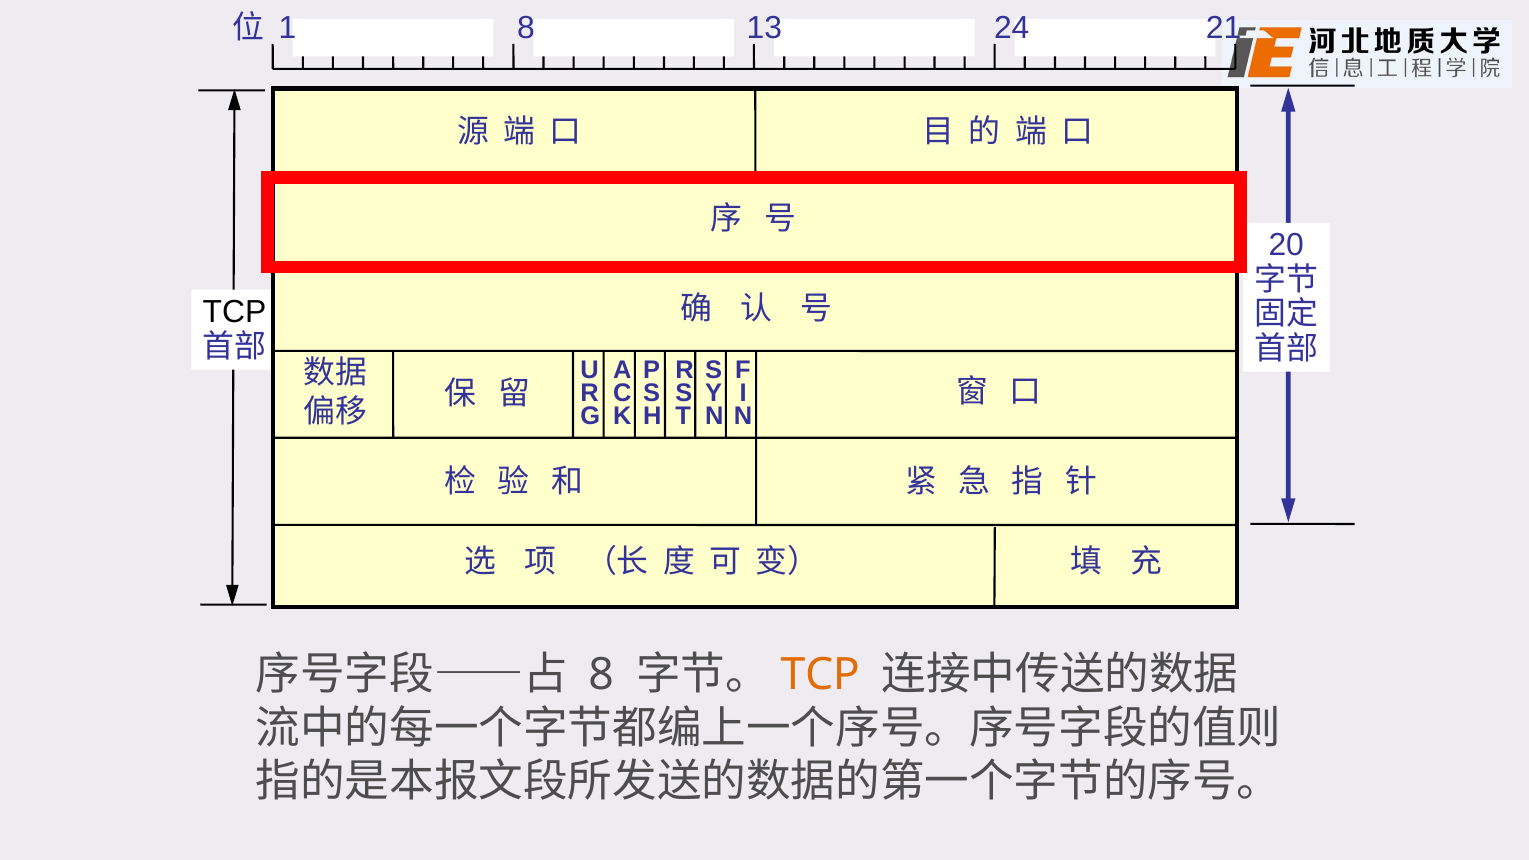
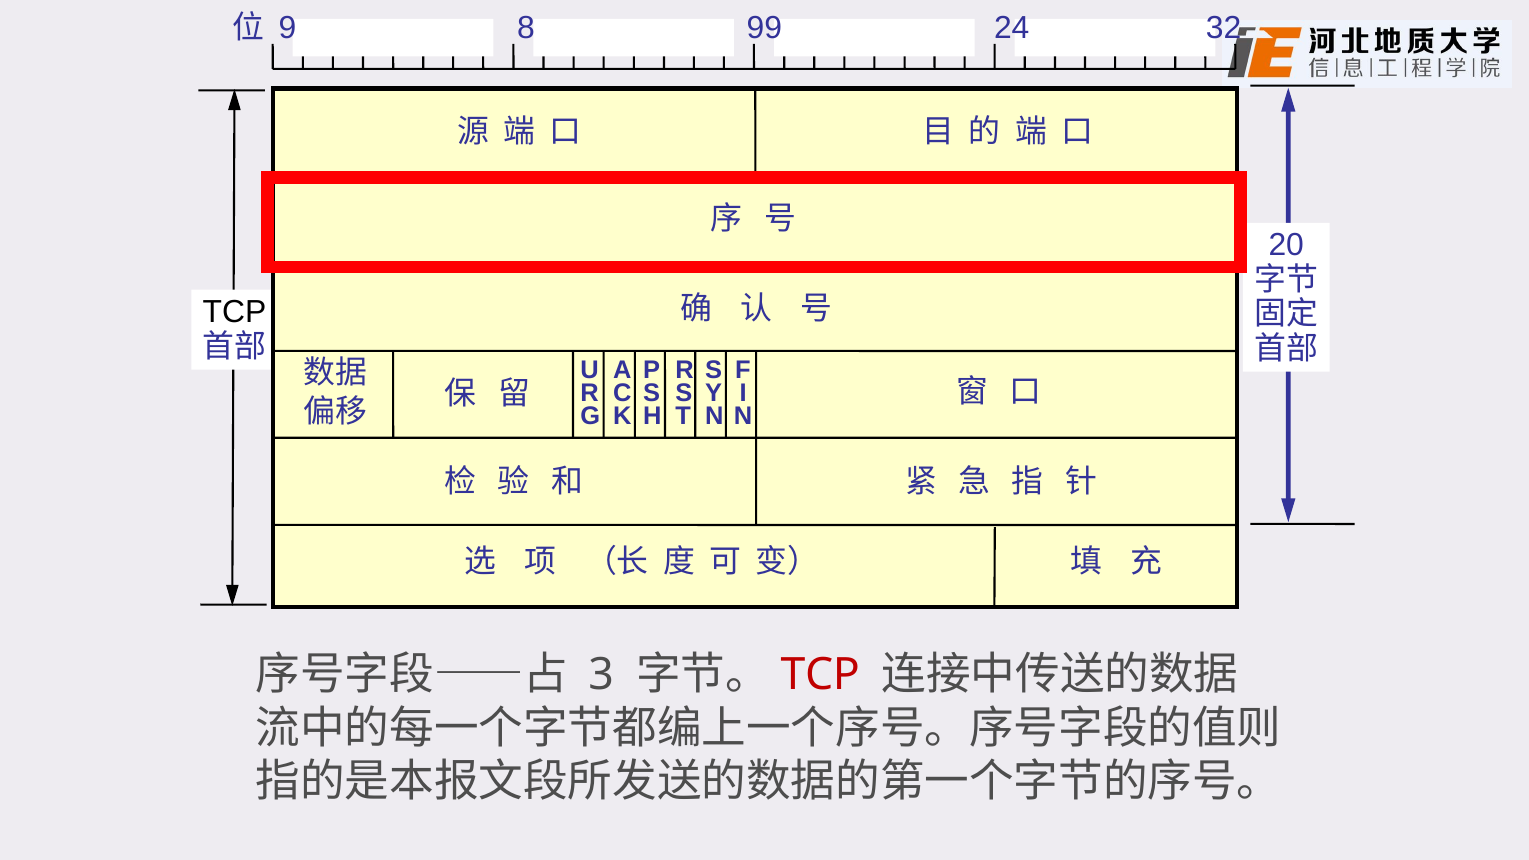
1: 1 -> 9 (288, 28)
13: 13 -> 99 (764, 28)
21: 21 -> 32 (1224, 28)
8: 8 -> 3 (601, 675)
TCP colour: orange -> red (820, 675)
